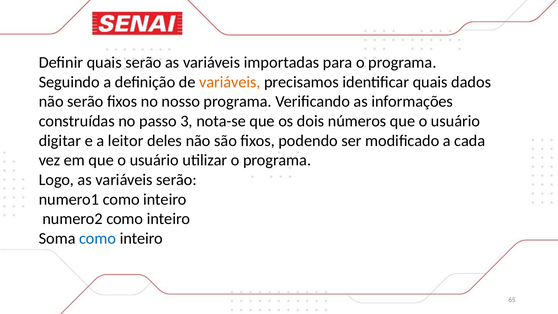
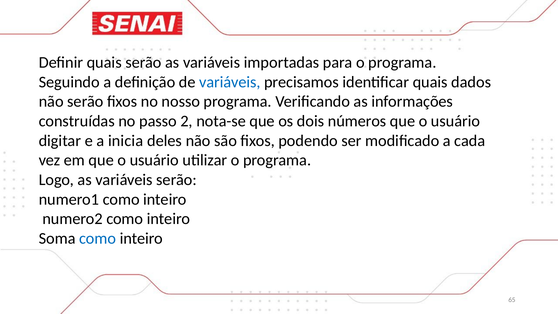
variáveis colour: orange -> blue (230, 82)
3: 3 -> 2 (187, 121)
leitor: leitor -> inicia (126, 141)
